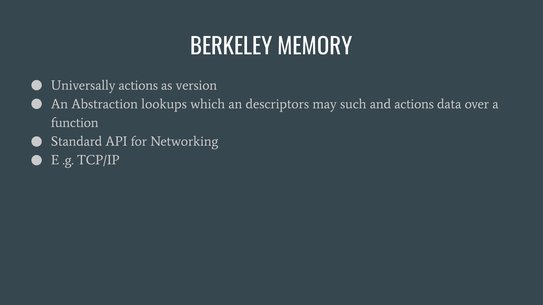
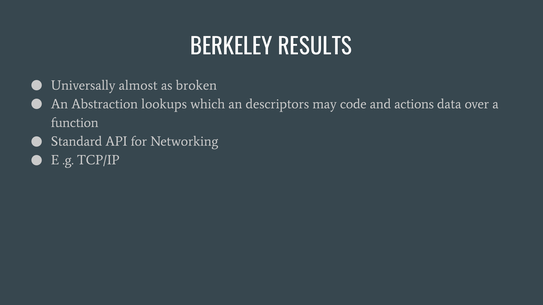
MEMORY: MEMORY -> RESULTS (315, 47)
Universally actions: actions -> almost (138, 85)
version: version -> broken (196, 85)
such: such -> code (353, 104)
